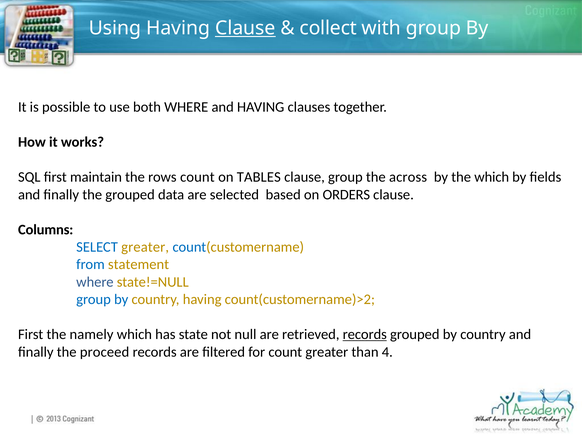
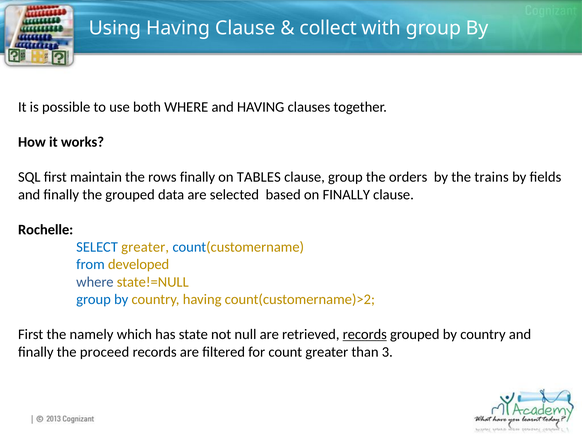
Clause underline: present -> none (245, 28)
rows count: count -> finally (197, 177)
across: across -> orders (408, 177)
the which: which -> trains (492, 177)
on ORDERS: ORDERS -> FINALLY (346, 194)
Columns: Columns -> Rochelle (46, 229)
statement: statement -> developed (139, 264)
4: 4 -> 3 (387, 352)
